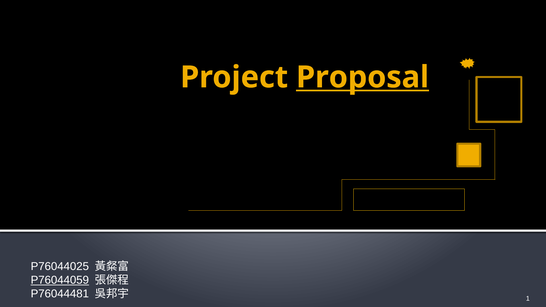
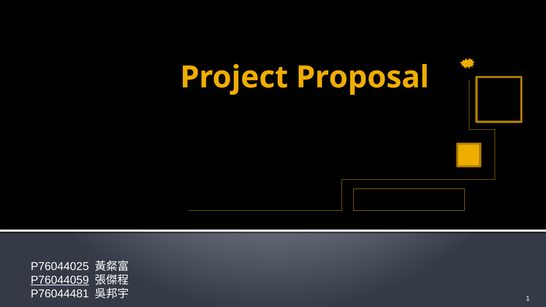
Proposal underline: present -> none (363, 77)
